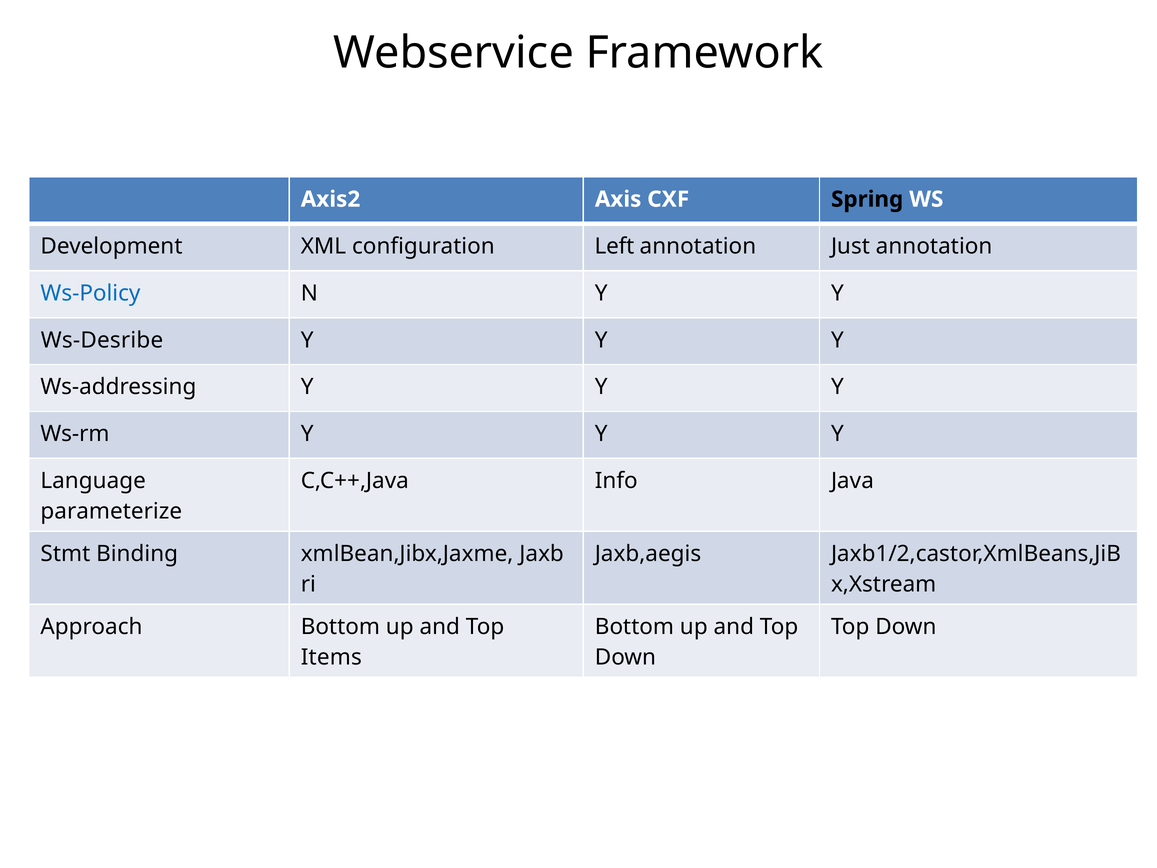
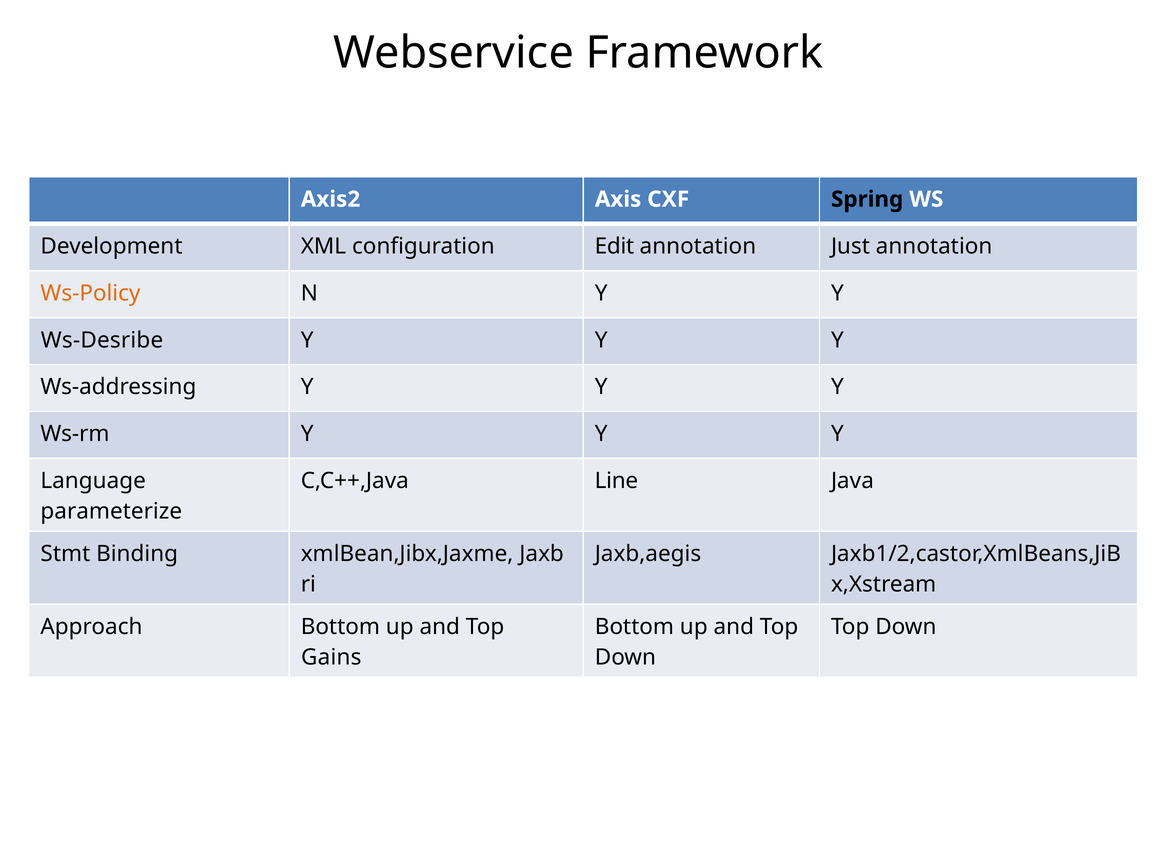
Left: Left -> Edit (614, 246)
Ws-Policy colour: blue -> orange (90, 293)
Info: Info -> Line (616, 481)
Items: Items -> Gains (331, 657)
